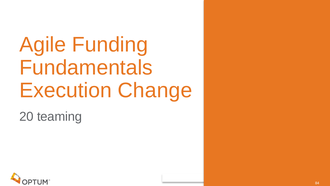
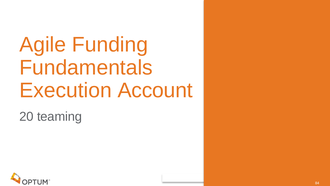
Change: Change -> Account (155, 90)
